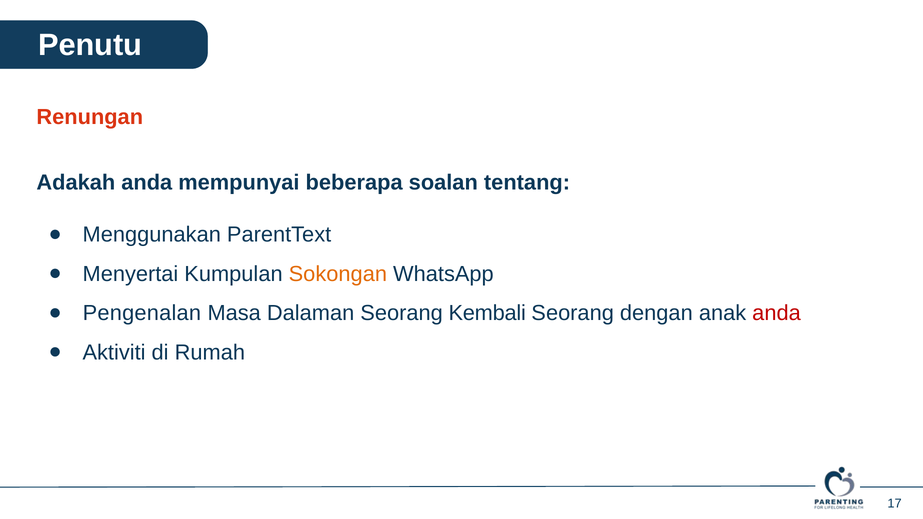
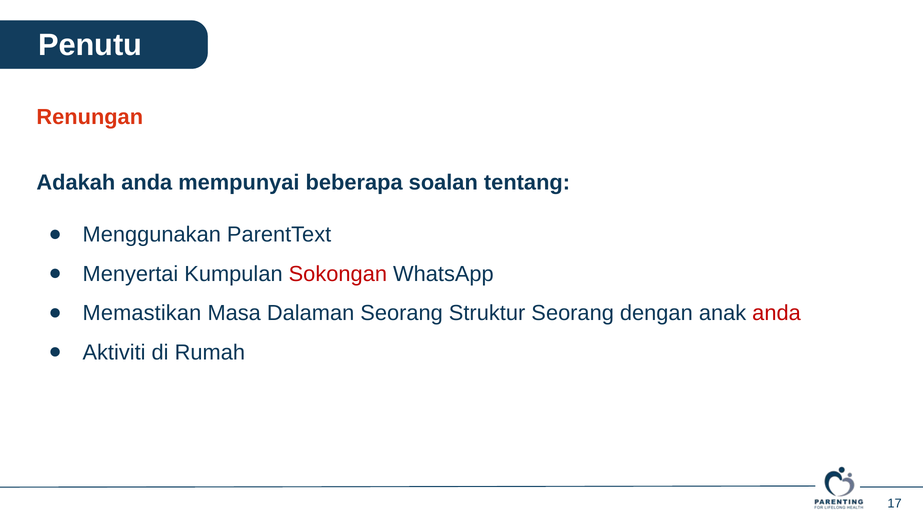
Sokongan colour: orange -> red (338, 274)
Pengenalan: Pengenalan -> Memastikan (142, 313)
Kembali: Kembali -> Struktur (487, 313)
